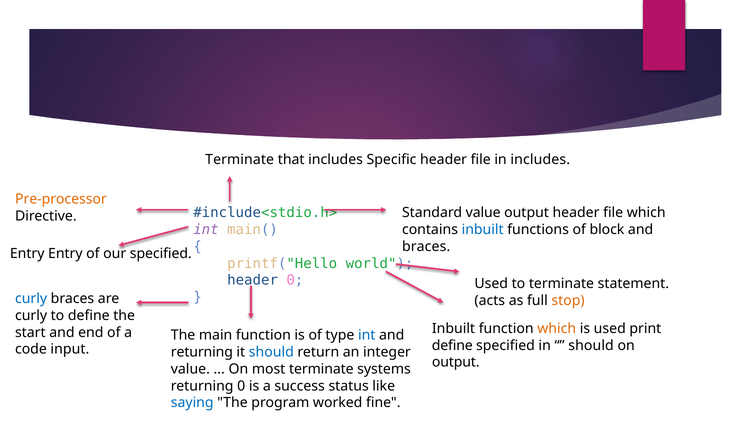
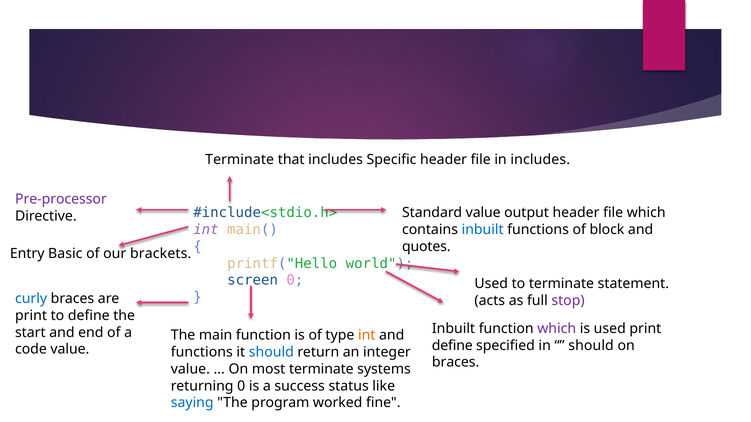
Pre-processor colour: orange -> purple (61, 199)
braces: braces -> quotes (426, 247)
Entry Entry: Entry -> Basic (65, 254)
our specified: specified -> brackets (161, 254)
header: header -> screen (253, 281)
stop colour: orange -> purple (568, 301)
curly: curly -> print (31, 316)
which colour: orange -> purple (557, 329)
int colour: blue -> orange (367, 336)
code input: input -> value (70, 350)
returning: returning -> functions (202, 353)
output: output -> braces (456, 363)
